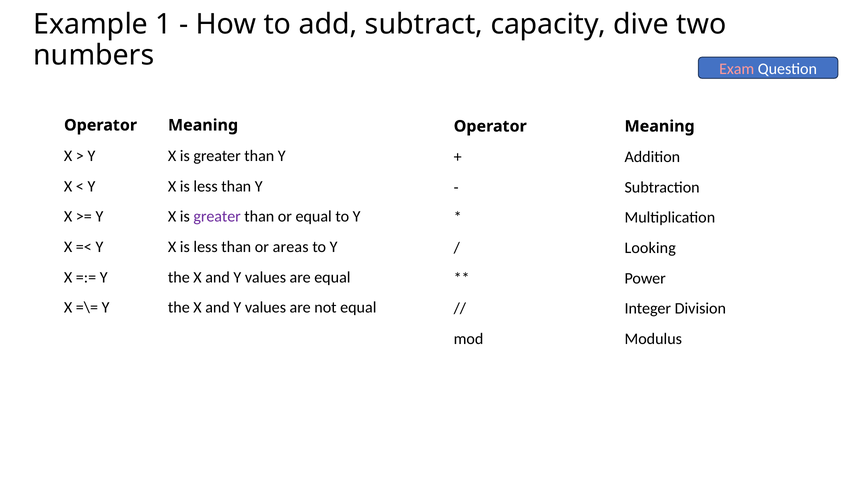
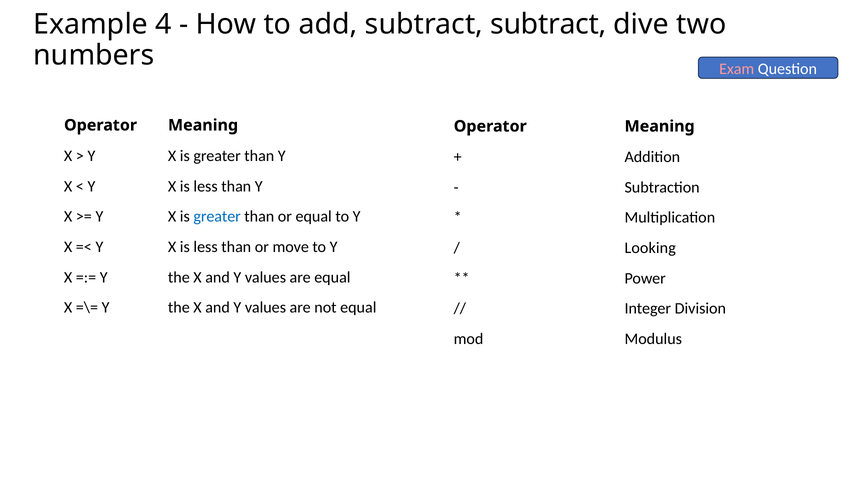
1: 1 -> 4 (164, 24)
subtract capacity: capacity -> subtract (548, 24)
greater colour: purple -> blue (217, 217)
areas: areas -> move (291, 247)
